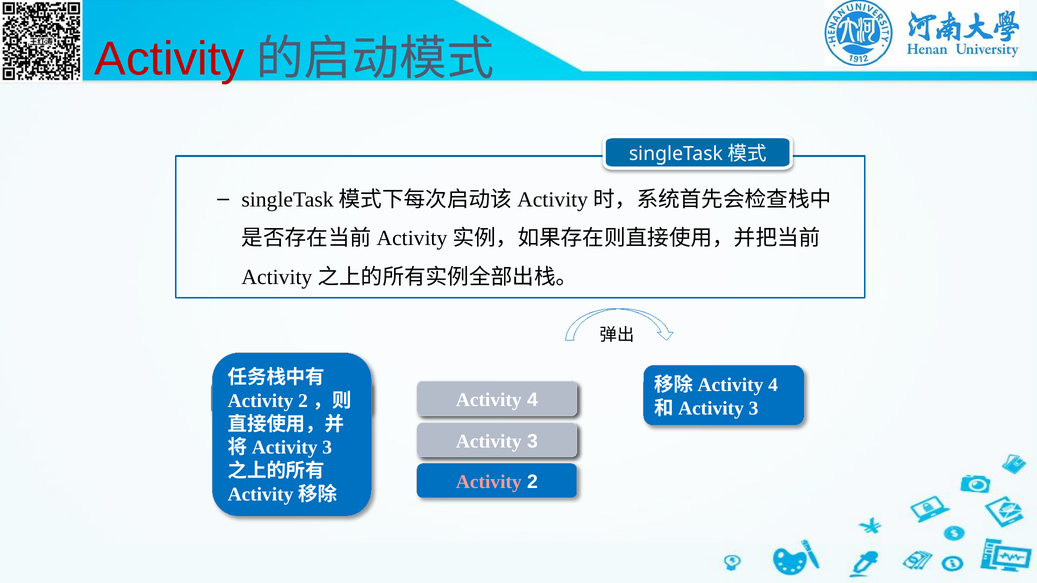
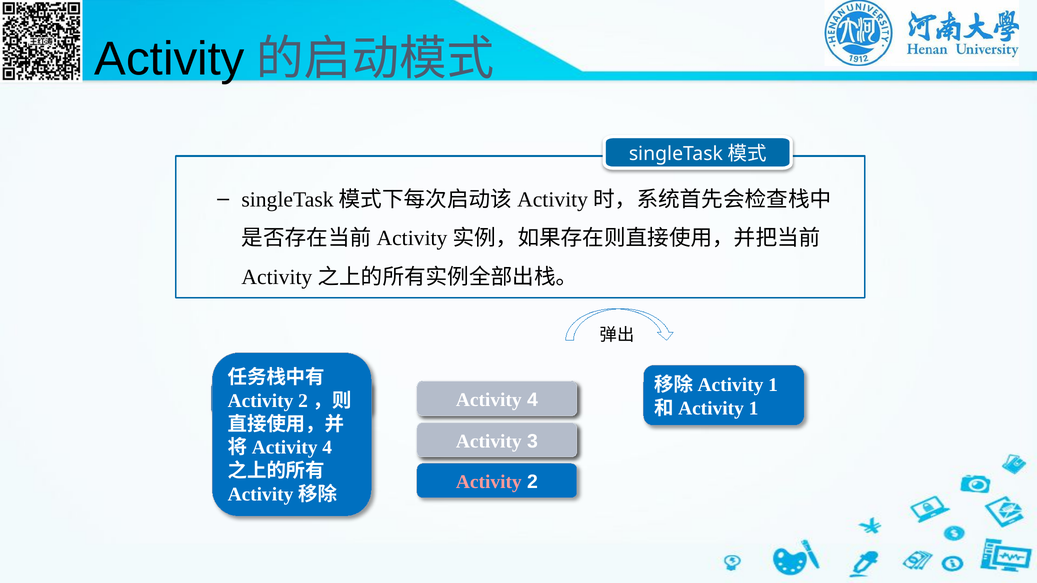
Activity colour: red -> black (170, 59)
4: 4 -> 1 (773, 385)
3: 3 -> 1 (754, 409)
3: 3 -> 4 (327, 448)
